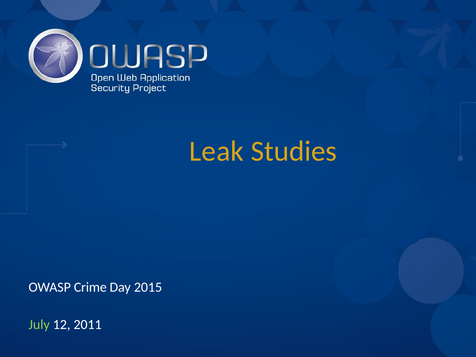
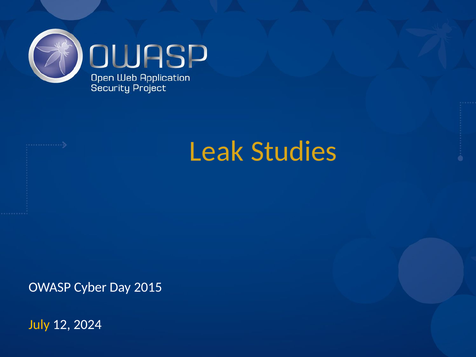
Crime: Crime -> Cyber (90, 287)
July colour: light green -> yellow (39, 325)
2011: 2011 -> 2024 (88, 325)
